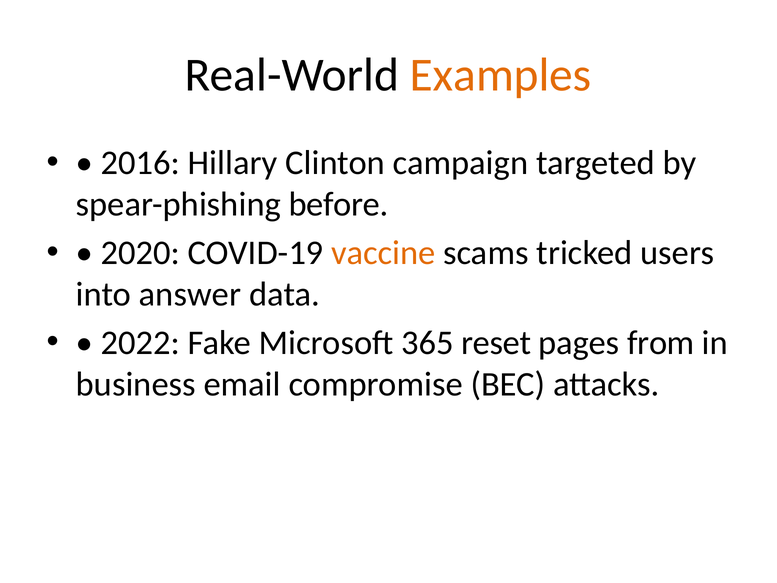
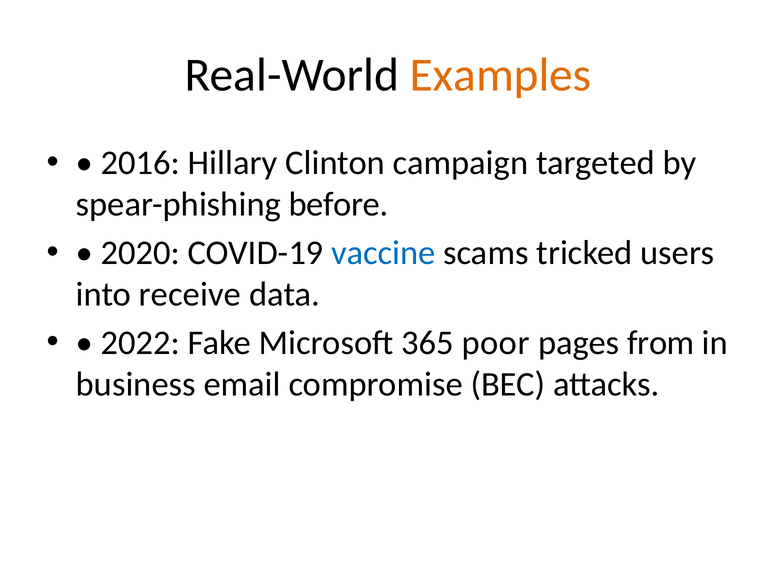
vaccine colour: orange -> blue (383, 253)
answer: answer -> receive (190, 294)
reset: reset -> poor (496, 343)
